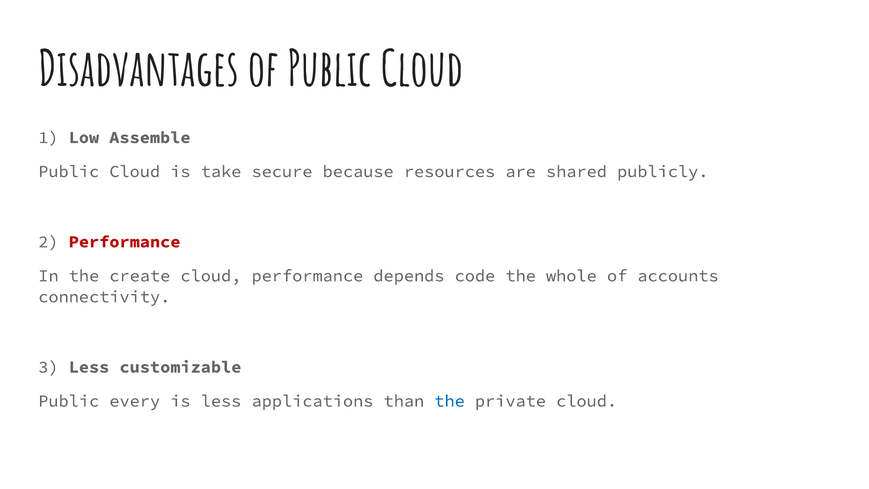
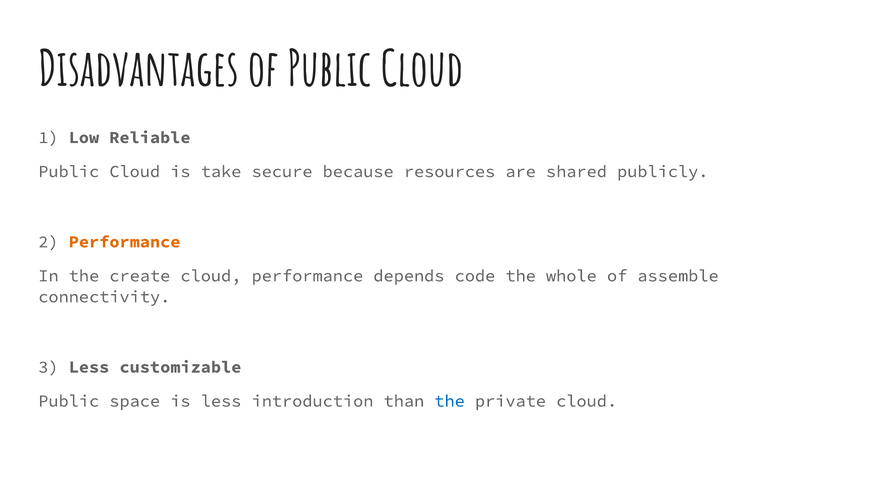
Assemble: Assemble -> Reliable (150, 137)
Performance colour: red -> orange (125, 242)
accounts: accounts -> assemble (678, 276)
every: every -> space (135, 401)
applications: applications -> introduction (312, 401)
